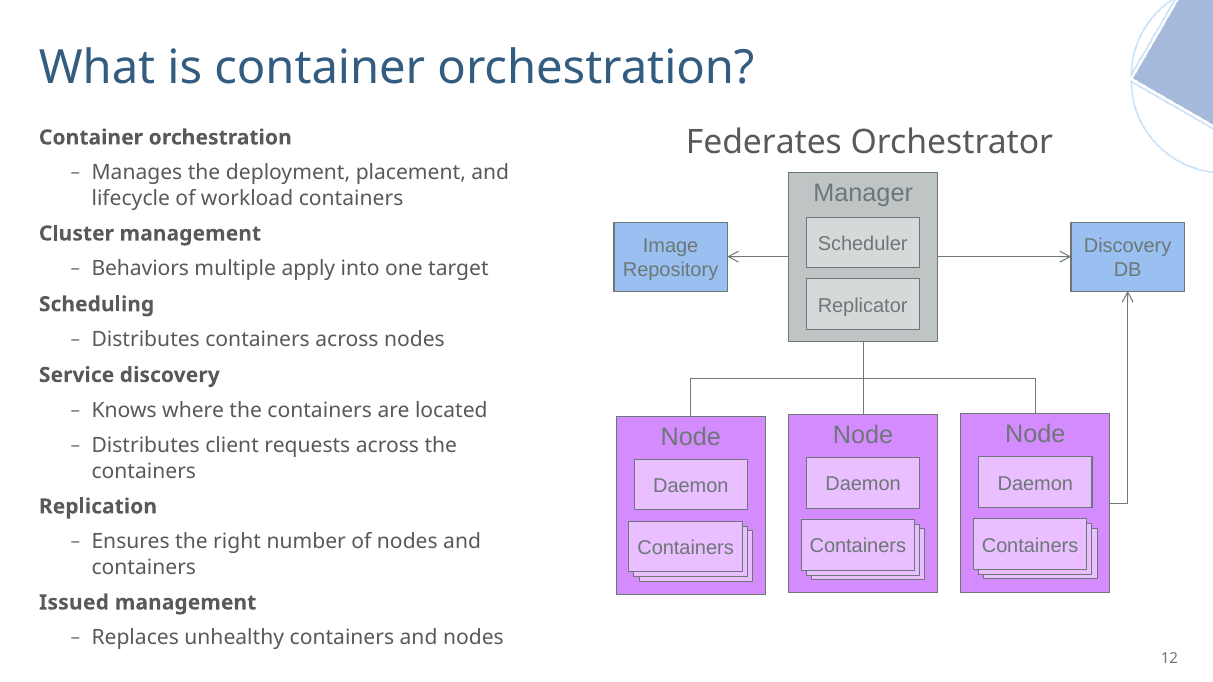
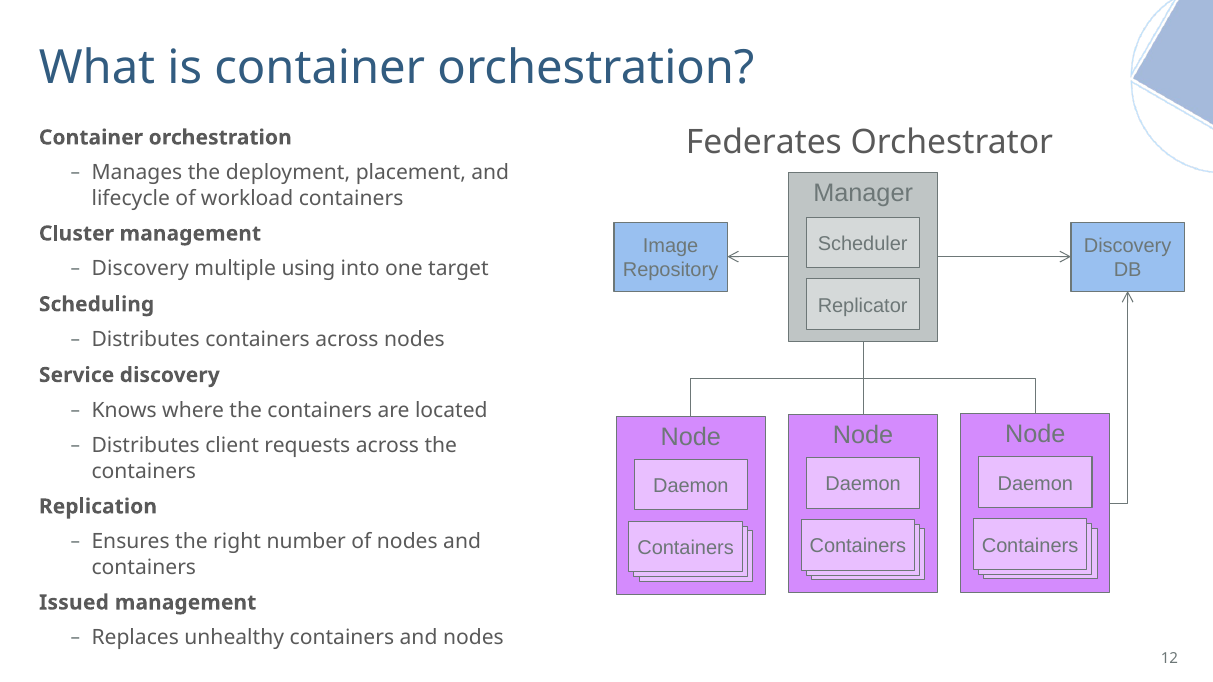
Behaviors: Behaviors -> Discovery (140, 269)
apply: apply -> using (308, 269)
